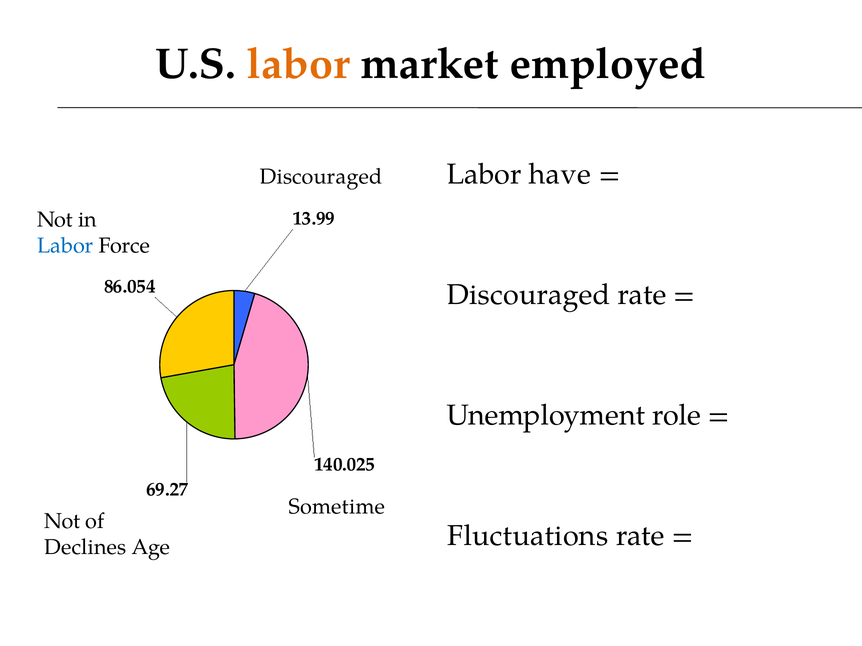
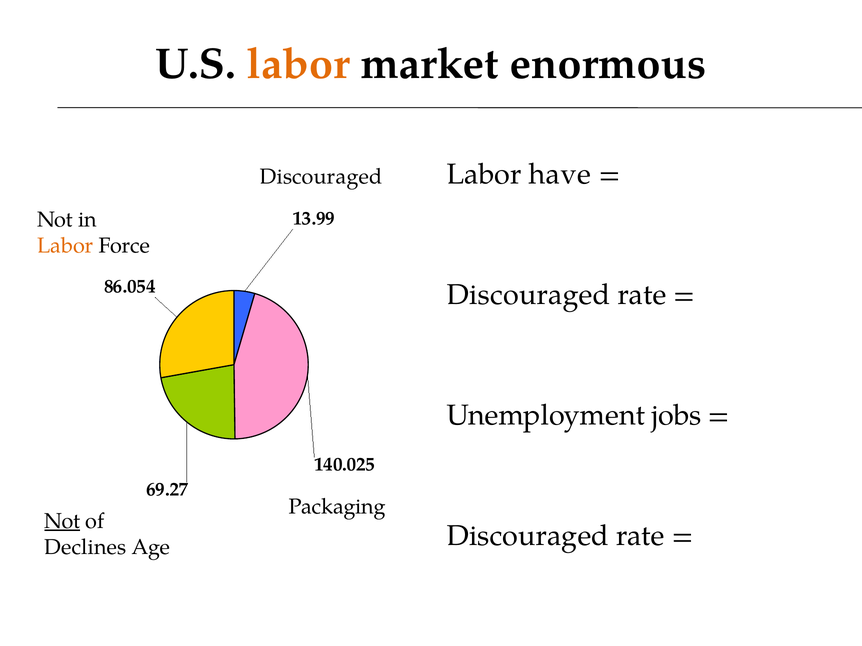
employed: employed -> enormous (608, 64)
Labor colour: blue -> orange (65, 246)
role: role -> jobs (677, 416)
Sometime: Sometime -> Packaging (337, 507)
Not underline: none -> present (62, 521)
Fluctuations: Fluctuations -> Discouraged (528, 536)
